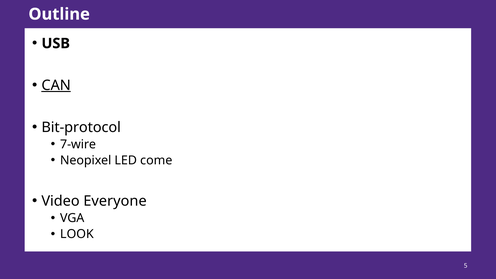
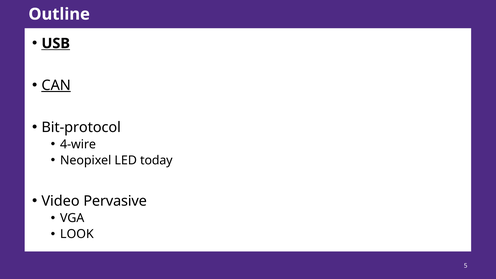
USB underline: none -> present (56, 43)
7-wire: 7-wire -> 4-wire (78, 144)
come: come -> today (156, 160)
Everyone: Everyone -> Pervasive (115, 201)
